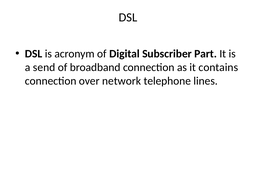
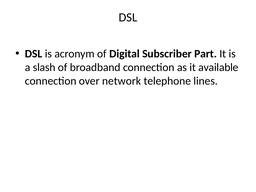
send: send -> slash (44, 67)
contains: contains -> available (218, 67)
